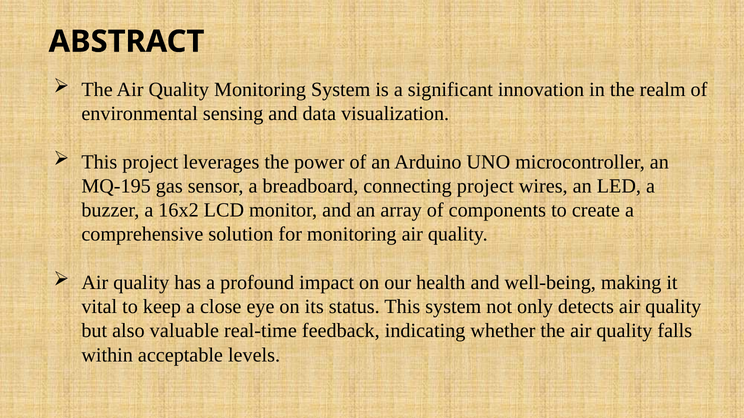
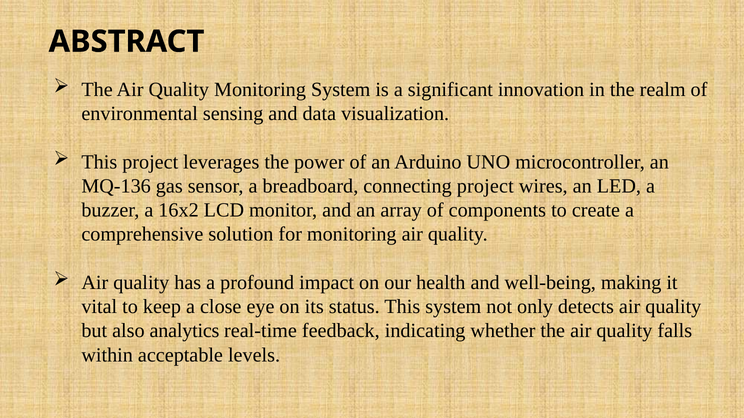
MQ-195: MQ-195 -> MQ-136 (116, 186)
valuable: valuable -> analytics (185, 331)
